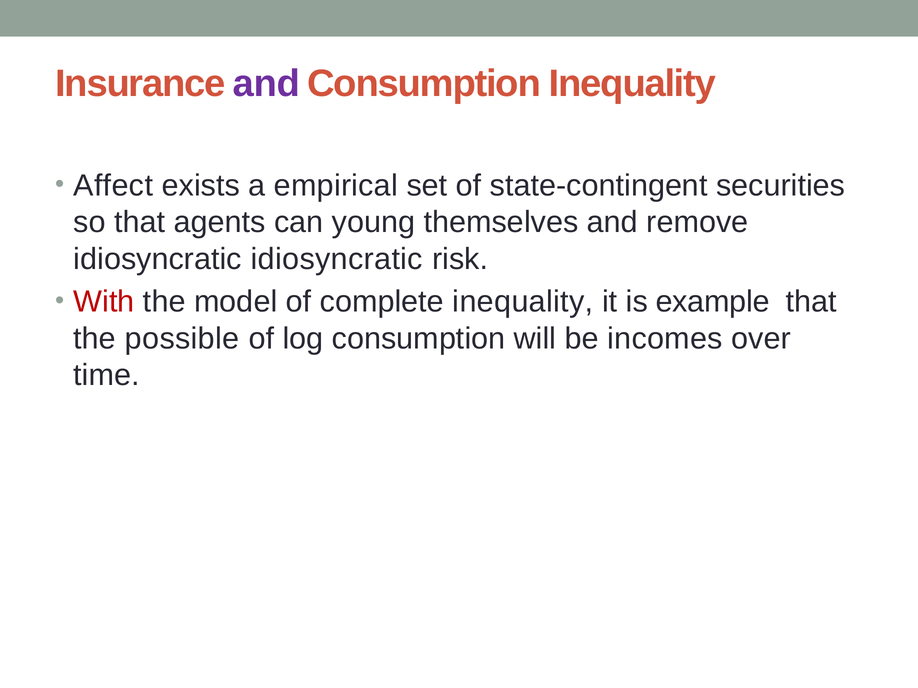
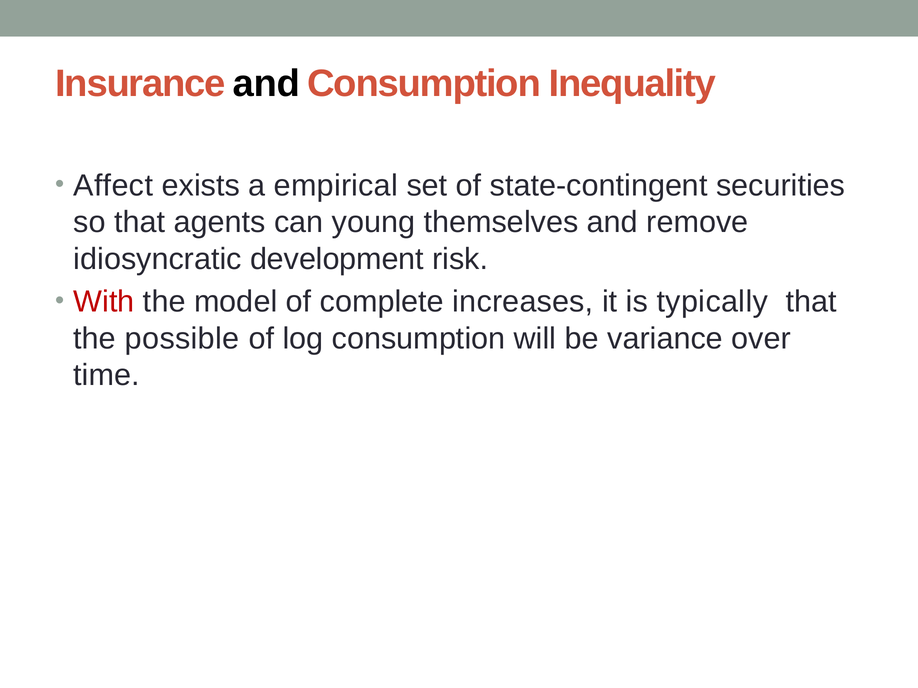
and colour: purple -> black (267, 84)
idiosyncratic idiosyncratic: idiosyncratic -> development (337, 259)
complete inequality: inequality -> increases (523, 302)
example: example -> typically (712, 302)
incomes: incomes -> variance (665, 339)
